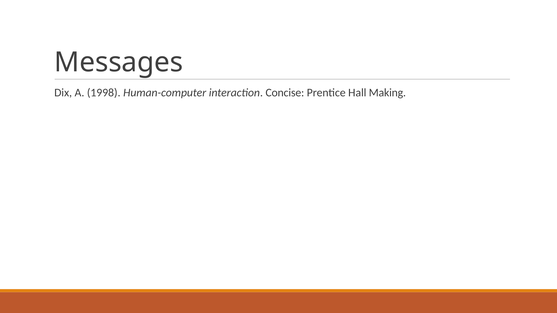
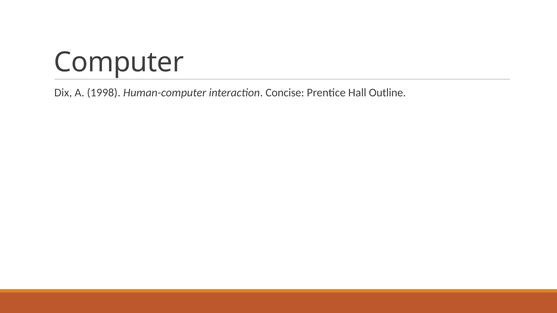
Messages: Messages -> Computer (119, 62)
Making: Making -> Outline (387, 93)
